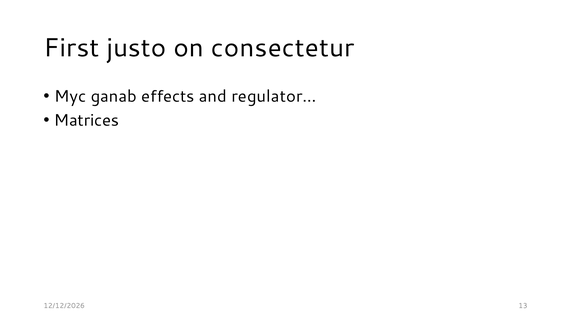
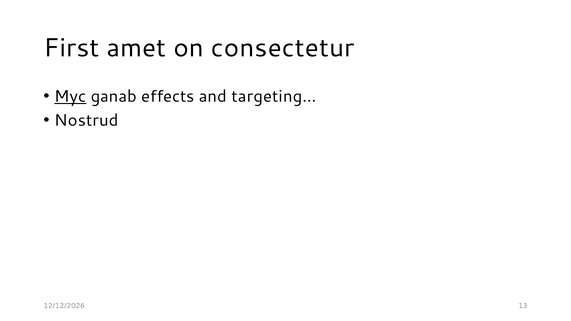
justo: justo -> amet (136, 48)
Myc underline: none -> present (70, 97)
regulator…: regulator… -> targeting… (274, 97)
Matrices: Matrices -> Nostrud (86, 120)
